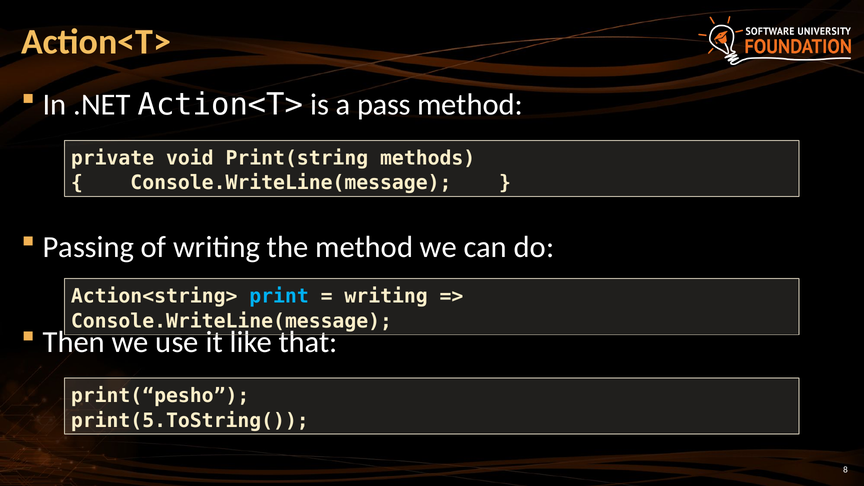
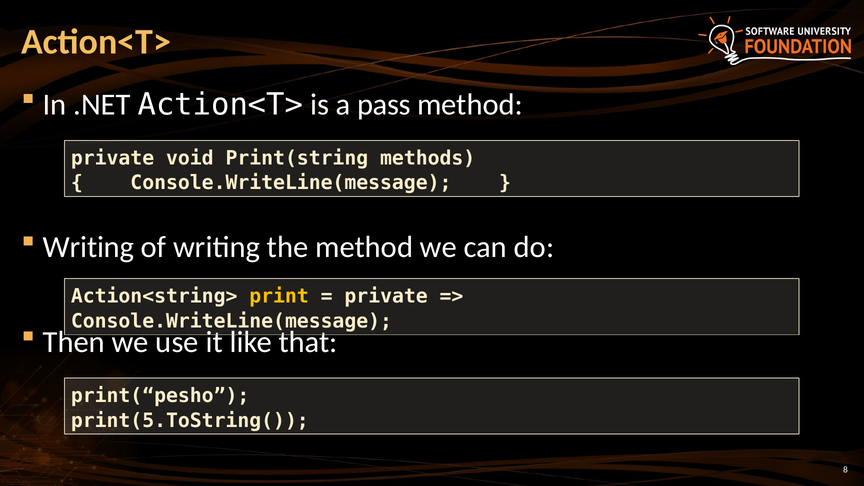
Passing: Passing -> Writing (88, 247)
print colour: light blue -> yellow (279, 296)
writing: writing -> private (386, 296)
